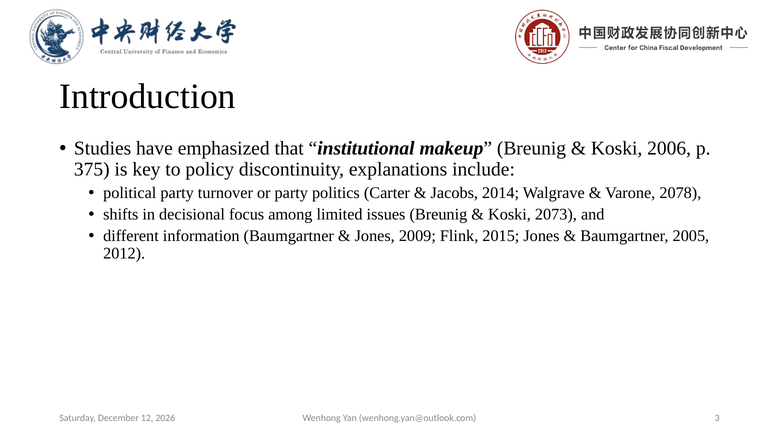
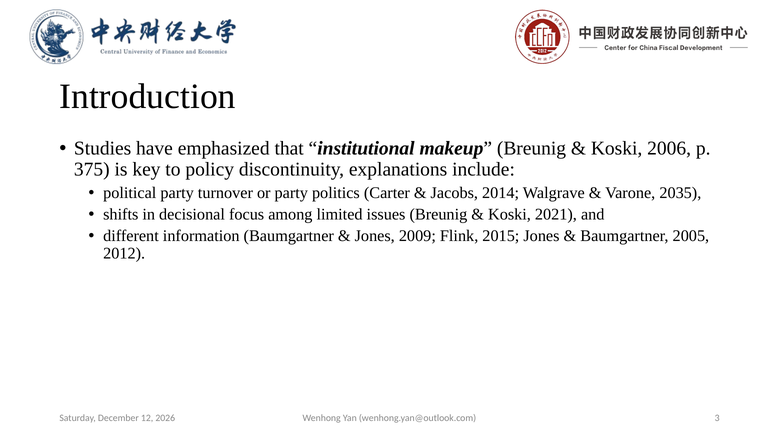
2078: 2078 -> 2035 (680, 193)
2073: 2073 -> 2021 (556, 215)
